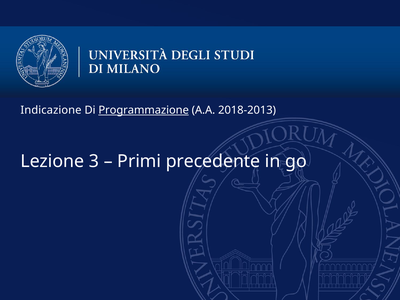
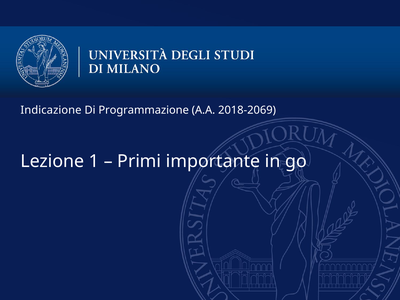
Programmazione underline: present -> none (144, 110)
2018-2013: 2018-2013 -> 2018-2069 (247, 110)
3: 3 -> 1 (94, 161)
precedente: precedente -> importante (213, 161)
